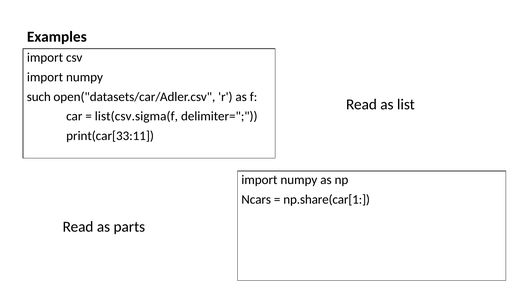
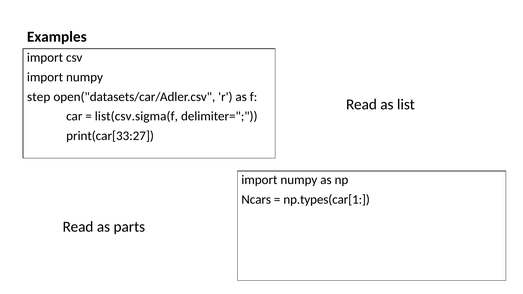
such: such -> step (39, 97)
print(car[33:11: print(car[33:11 -> print(car[33:27 (110, 136)
np.share(car[1: np.share(car[1 -> np.types(car[1 (327, 200)
